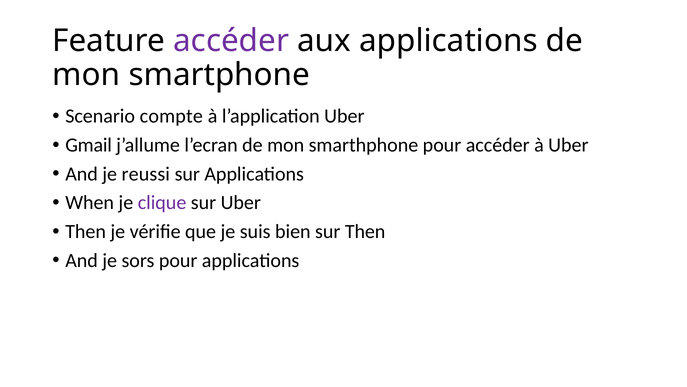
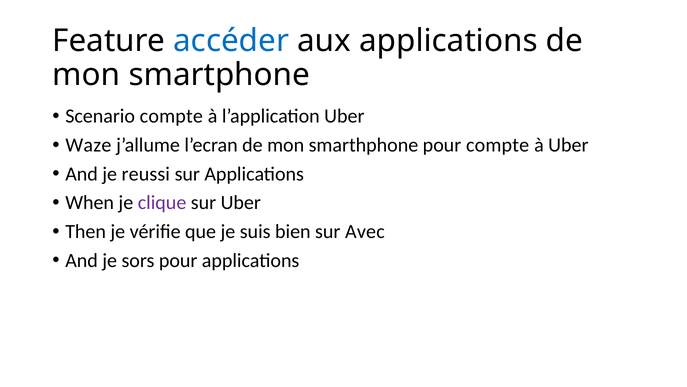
accéder colour: purple -> blue (231, 41)
Gmail: Gmail -> Waze (88, 145)
pour accéder: accéder -> compte (498, 145)
sur Then: Then -> Avec (365, 231)
